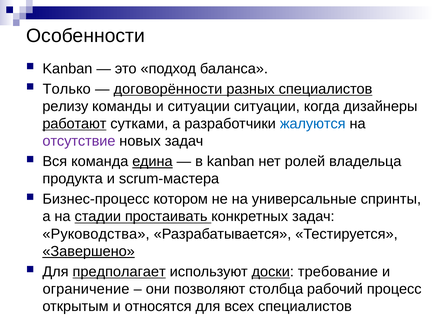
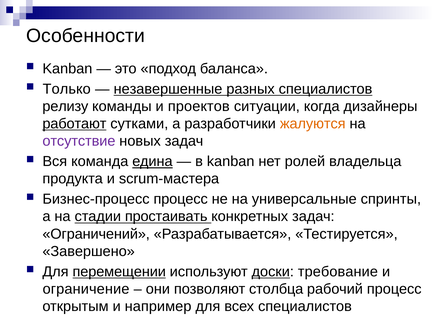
договорённости: договорённости -> незавершенные (168, 89)
и ситуации: ситуации -> проектов (199, 107)
жалуются colour: blue -> orange (313, 124)
Бизнес-процесс котором: котором -> процесс (181, 199)
Руководства: Руководства -> Ограничений (96, 234)
Завершено underline: present -> none (89, 252)
предполагает: предполагает -> перемещении (119, 272)
относятся: относятся -> например (158, 307)
